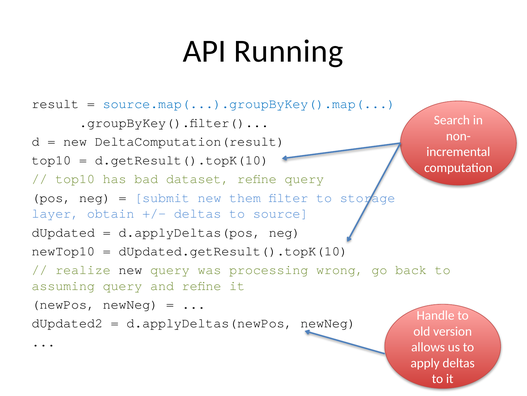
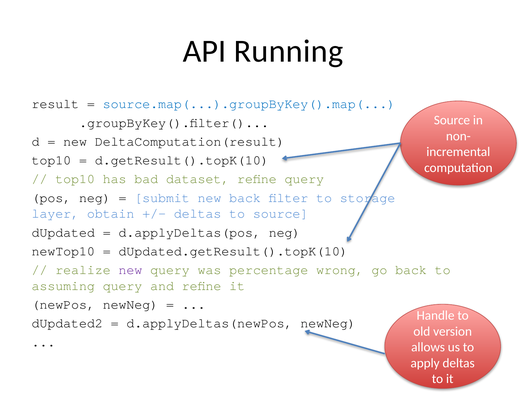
Search: Search -> Source (452, 120)
new them: them -> back (245, 197)
new colour: black -> purple (130, 269)
processing: processing -> percentage (269, 269)
